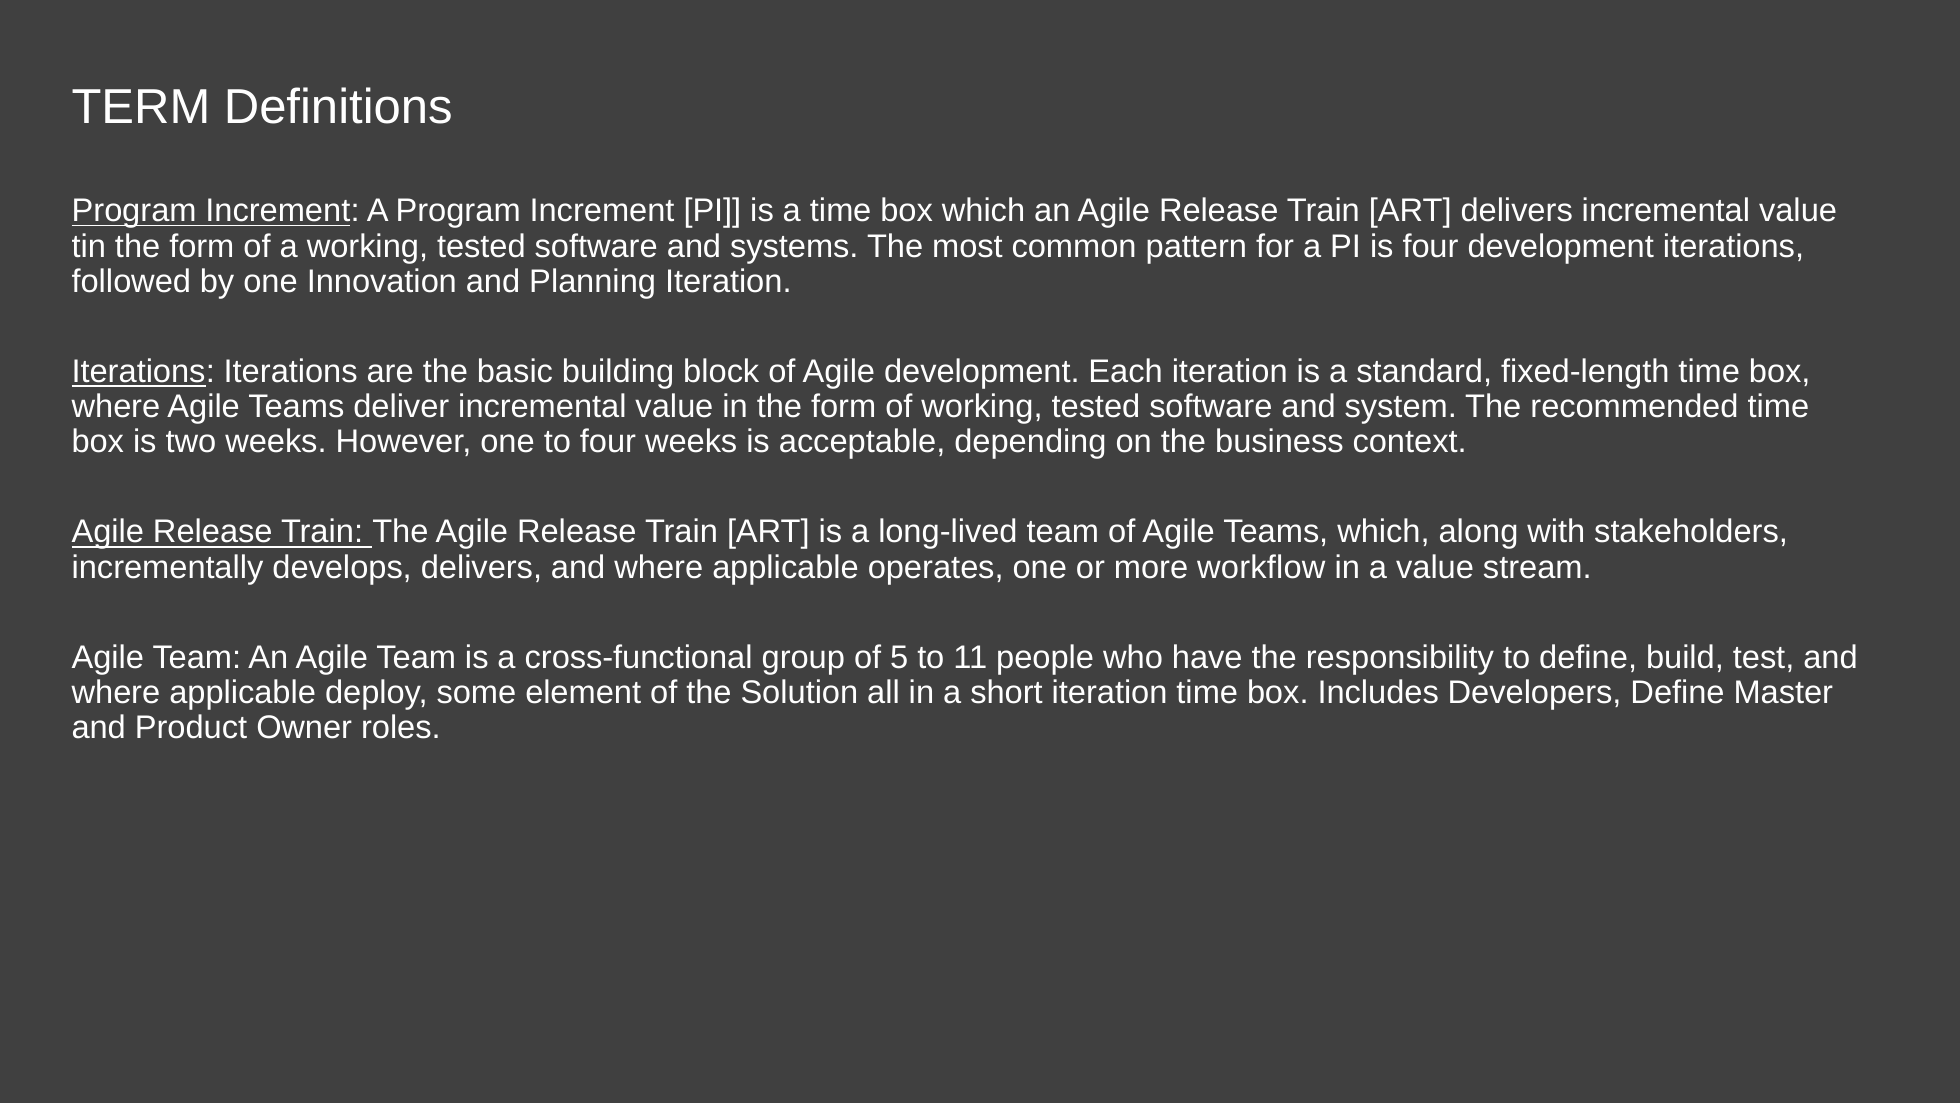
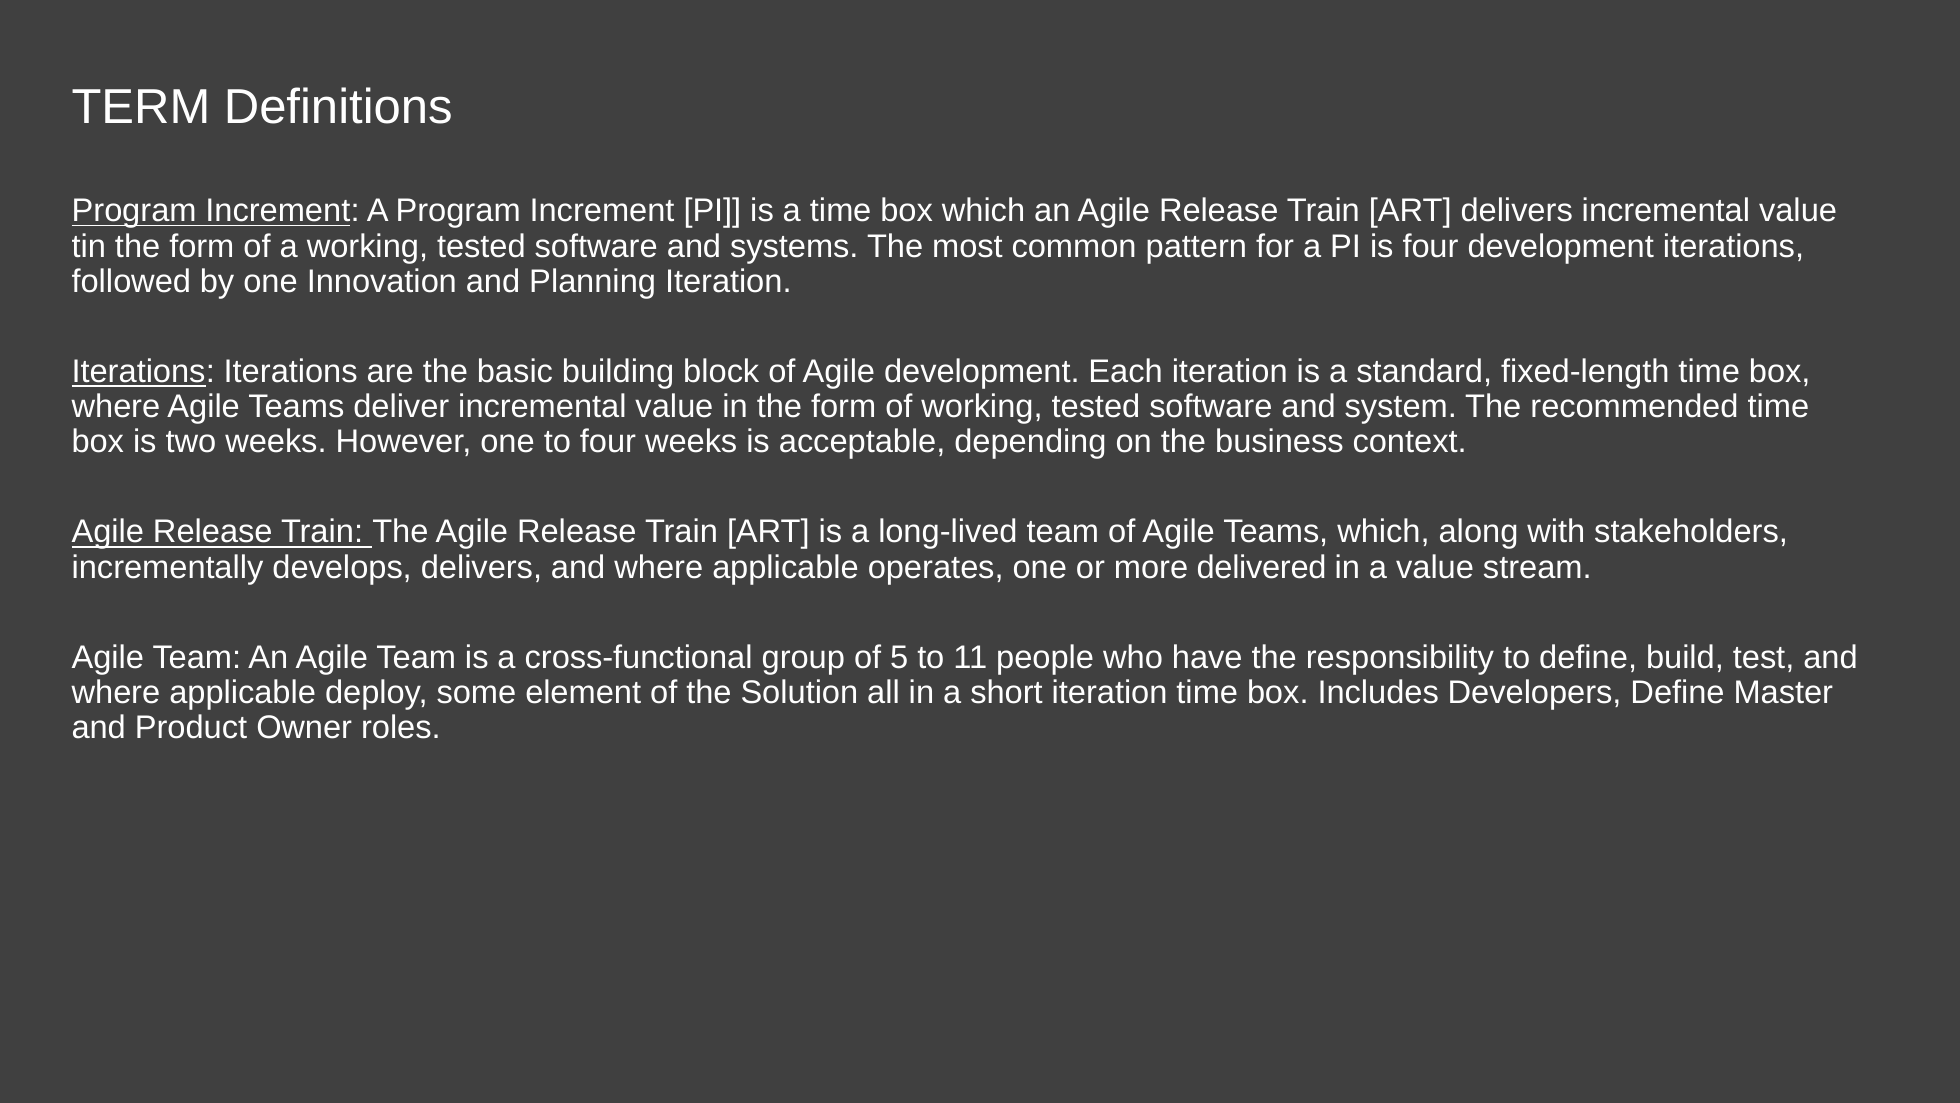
workflow: workflow -> delivered (1262, 567)
